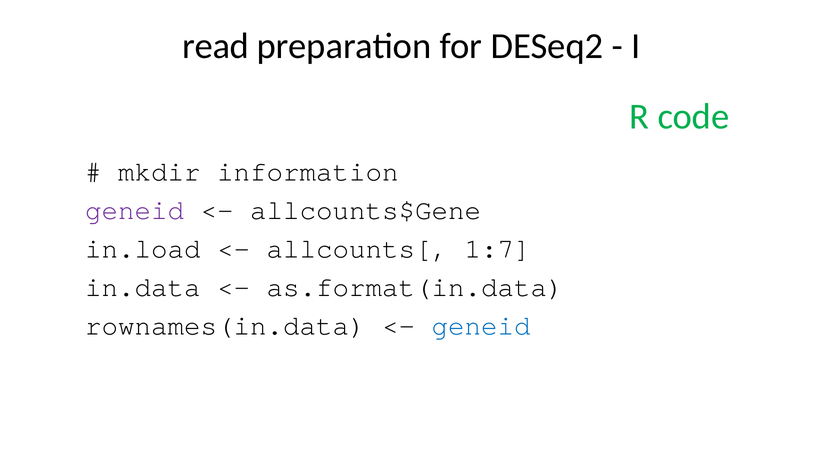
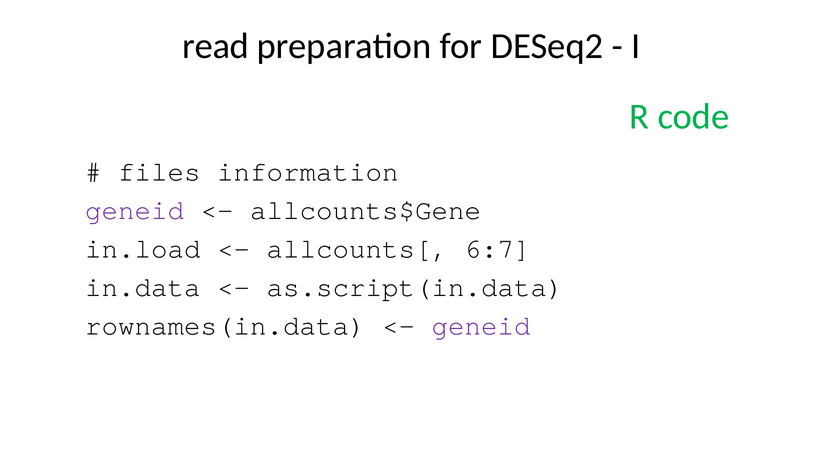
mkdir: mkdir -> files (160, 172)
1:7: 1:7 -> 6:7 (498, 249)
as.format(in.data: as.format(in.data -> as.script(in.data (415, 287)
geneid colour: blue -> purple (481, 325)
